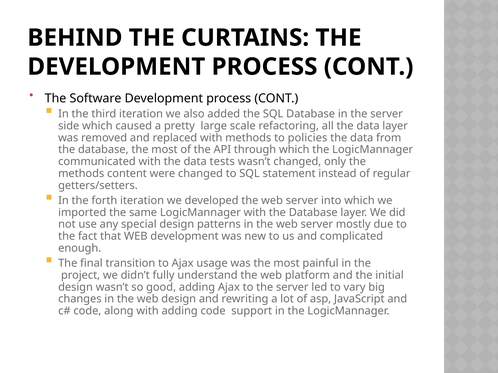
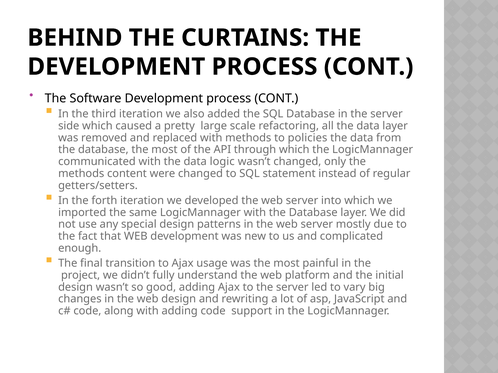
tests: tests -> logic (222, 162)
